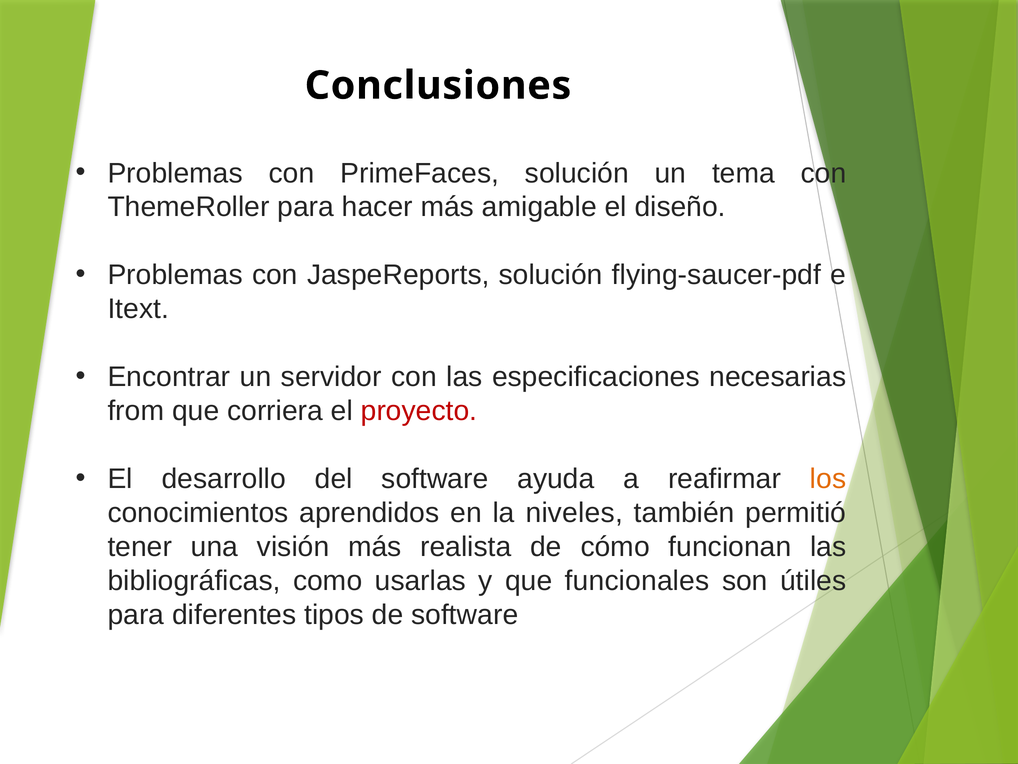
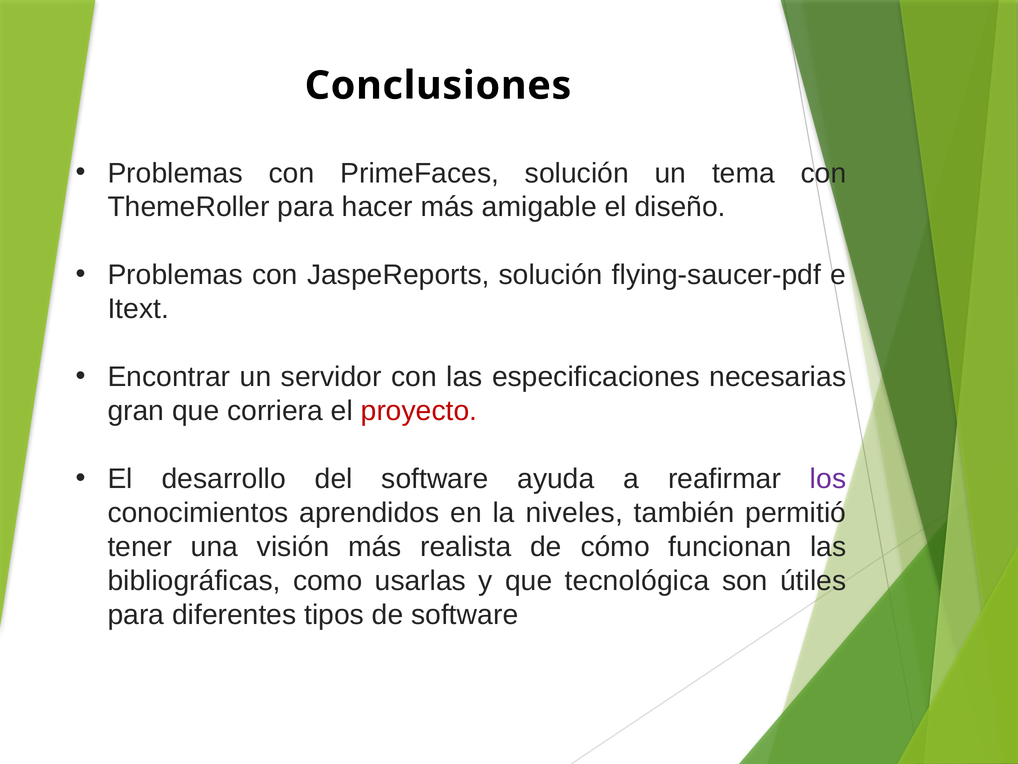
from: from -> gran (136, 411)
los colour: orange -> purple (828, 479)
funcionales: funcionales -> tecnológica (637, 580)
